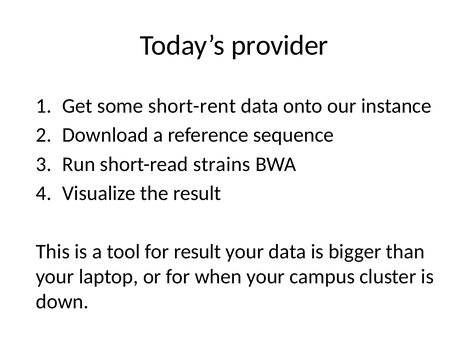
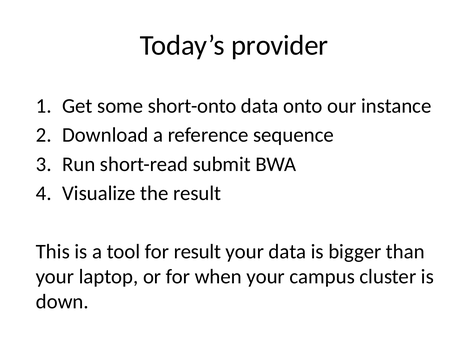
short-rent: short-rent -> short-onto (192, 106)
strains: strains -> submit (222, 164)
